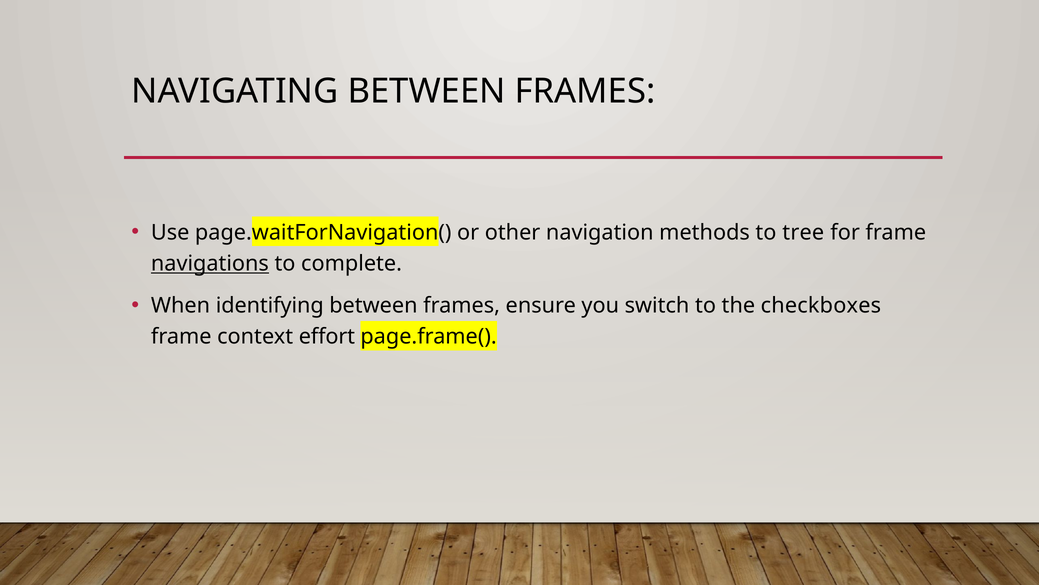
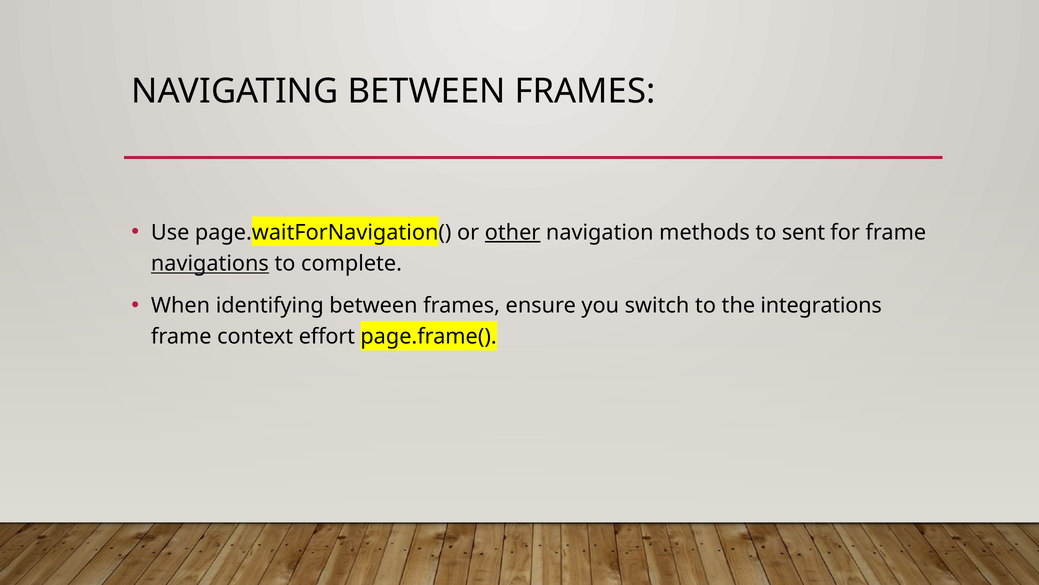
other underline: none -> present (513, 232)
tree: tree -> sent (804, 232)
checkboxes: checkboxes -> integrations (821, 305)
